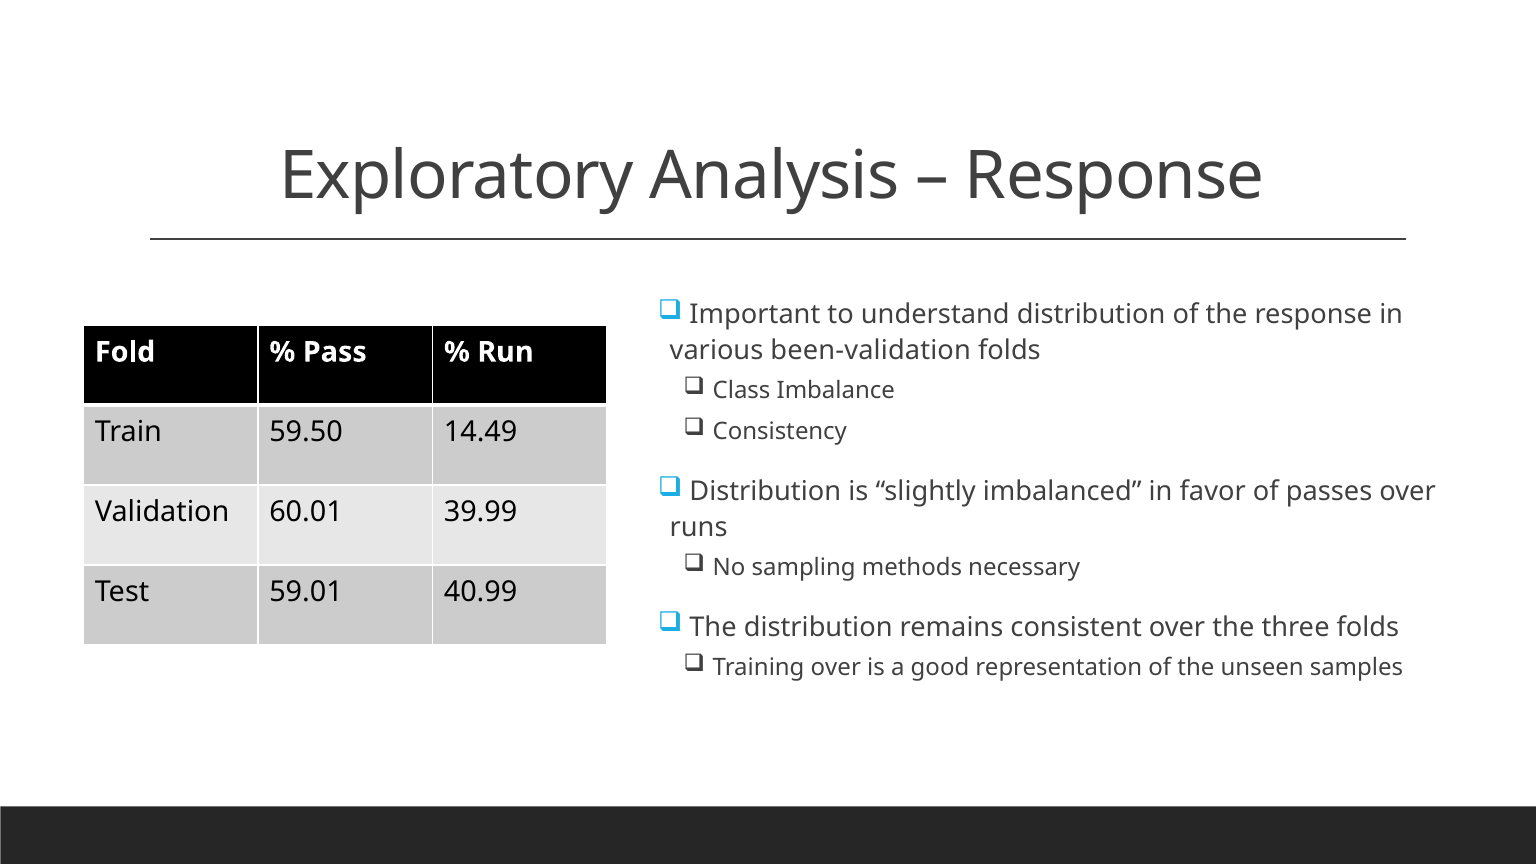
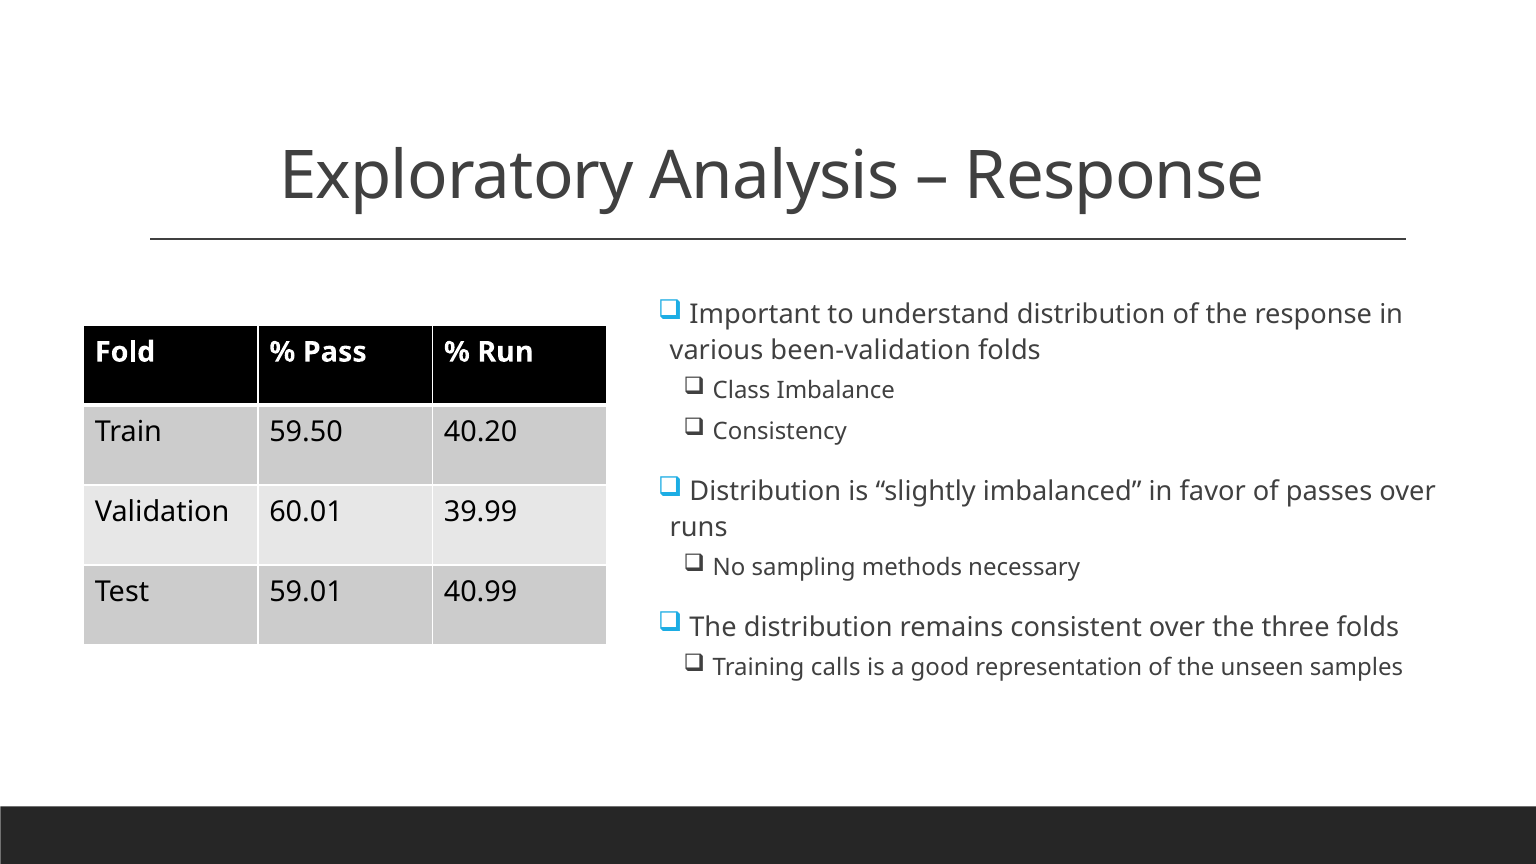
14.49: 14.49 -> 40.20 (481, 432)
Training over: over -> calls (836, 667)
